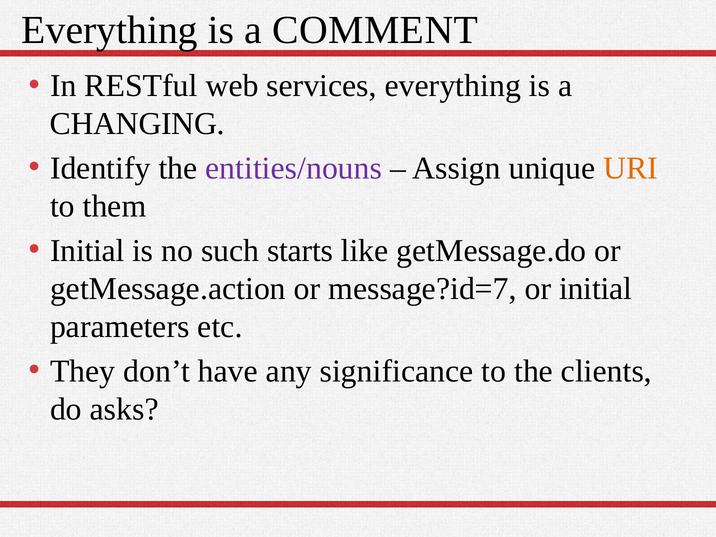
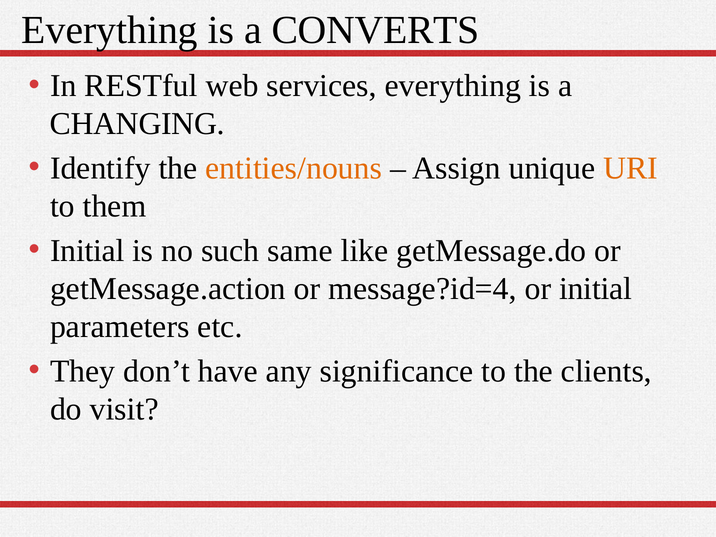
COMMENT: COMMENT -> CONVERTS (376, 30)
entities/nouns colour: purple -> orange (294, 168)
starts: starts -> same (300, 250)
message?id=7: message?id=7 -> message?id=4 (423, 289)
asks: asks -> visit (124, 409)
